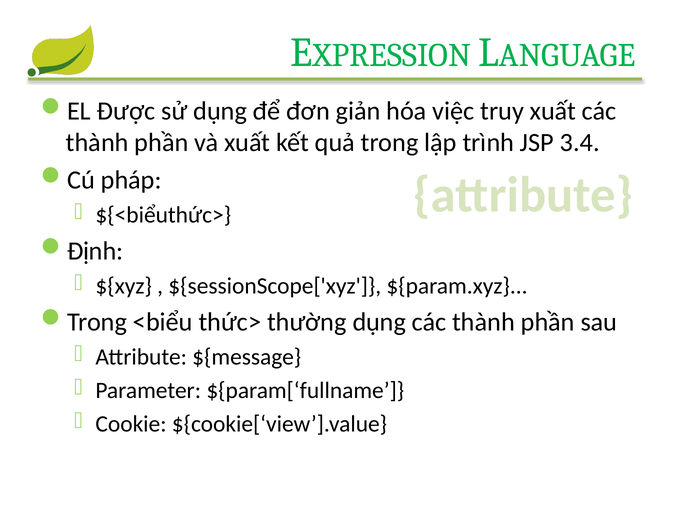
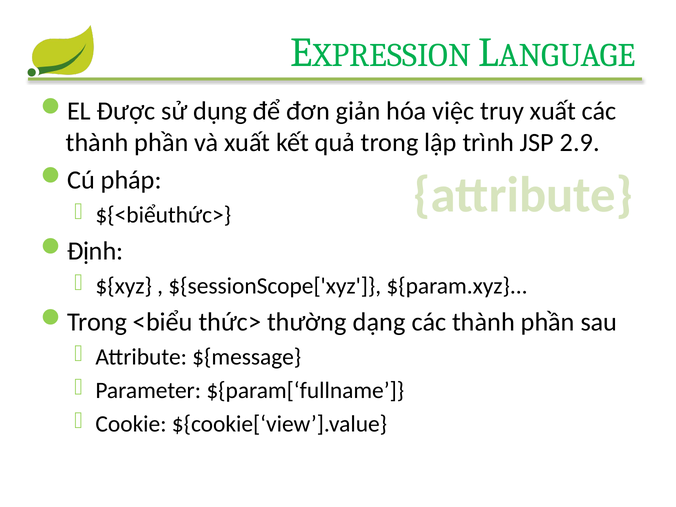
3.4: 3.4 -> 2.9 (580, 143)
thường dụng: dụng -> dạng (379, 322)
